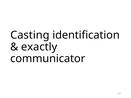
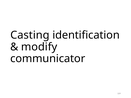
exactly: exactly -> modify (39, 47)
